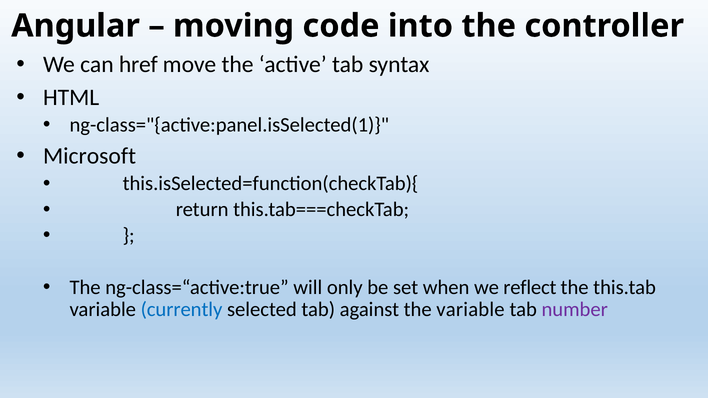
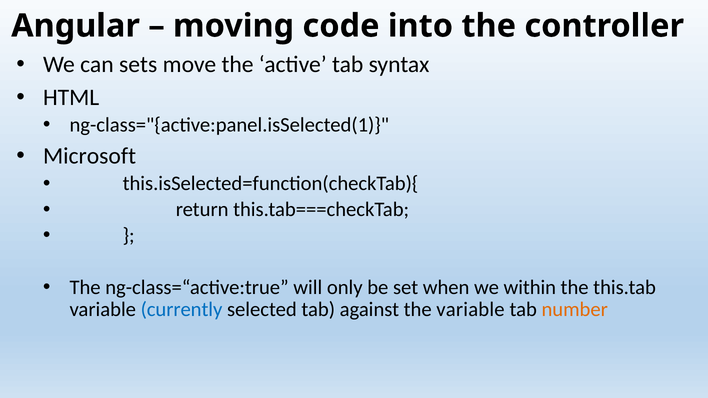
href: href -> sets (138, 64)
reflect: reflect -> within (530, 287)
number colour: purple -> orange (575, 310)
